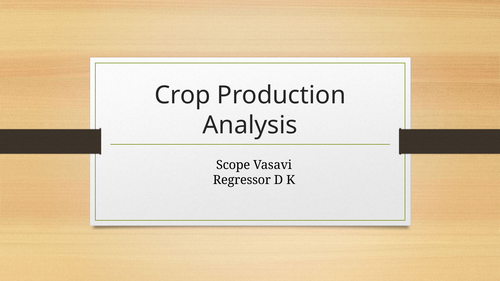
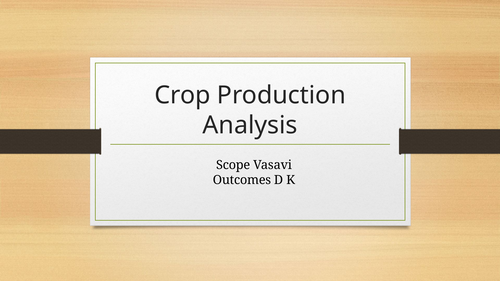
Regressor: Regressor -> Outcomes (242, 180)
